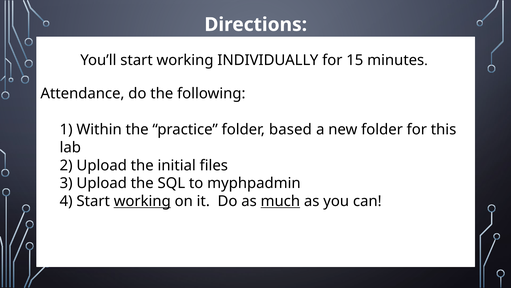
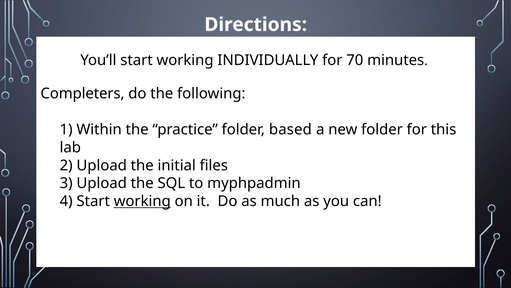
15: 15 -> 70 (355, 60)
Attendance: Attendance -> Completers (83, 94)
much underline: present -> none (280, 201)
